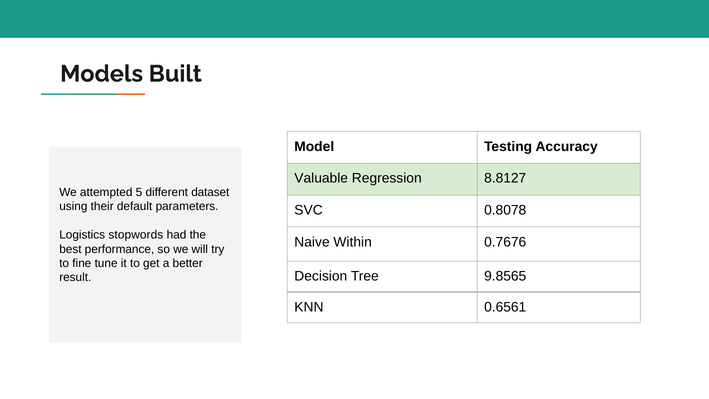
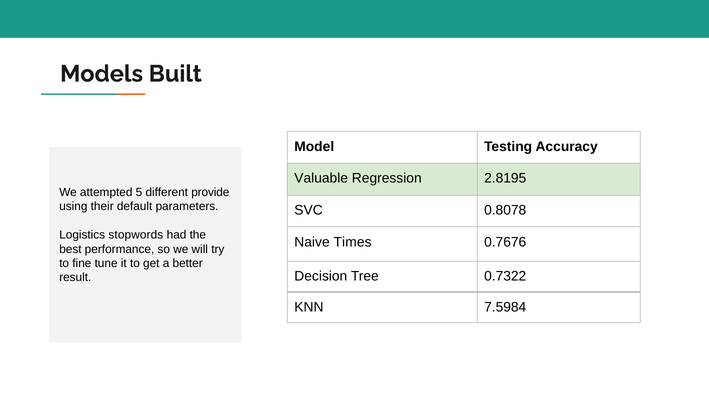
8.8127: 8.8127 -> 2.8195 (505, 178)
dataset: dataset -> provide (210, 192)
Within: Within -> Times (353, 242)
9.8565: 9.8565 -> 0.7322 (505, 276)
0.6561: 0.6561 -> 7.5984 (505, 307)
